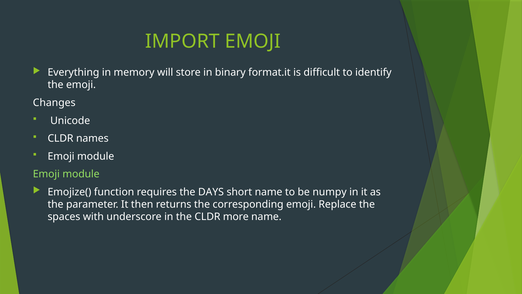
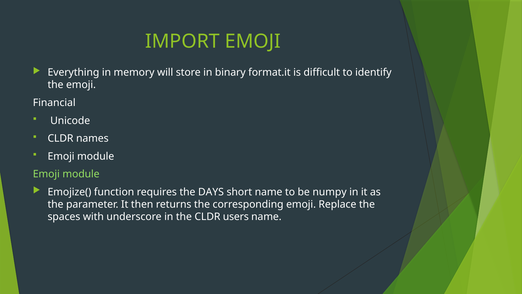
Changes: Changes -> Financial (54, 103)
more: more -> users (236, 217)
